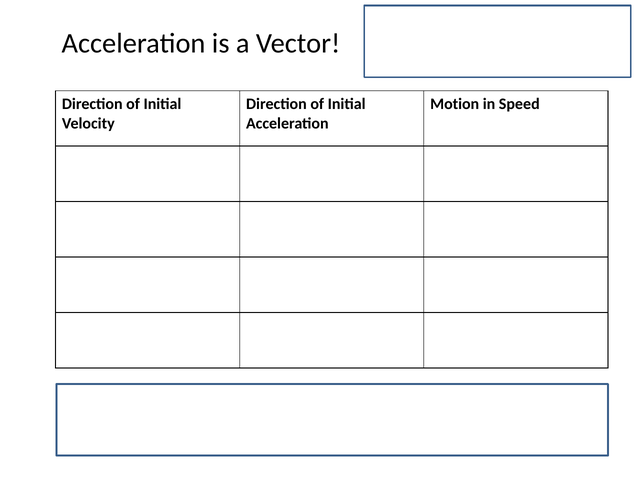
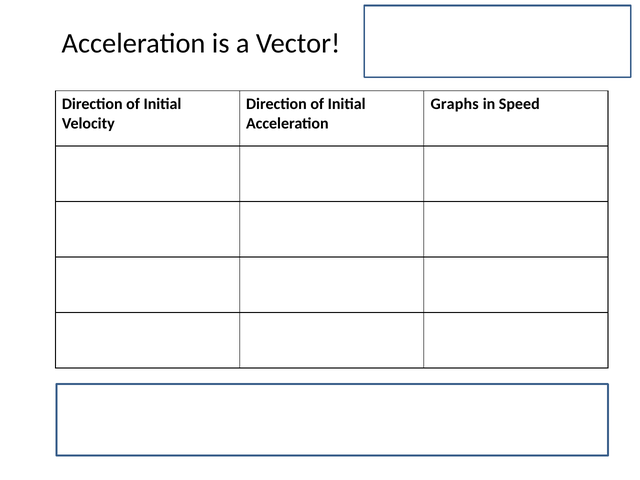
Motion: Motion -> Graphs (455, 104)
